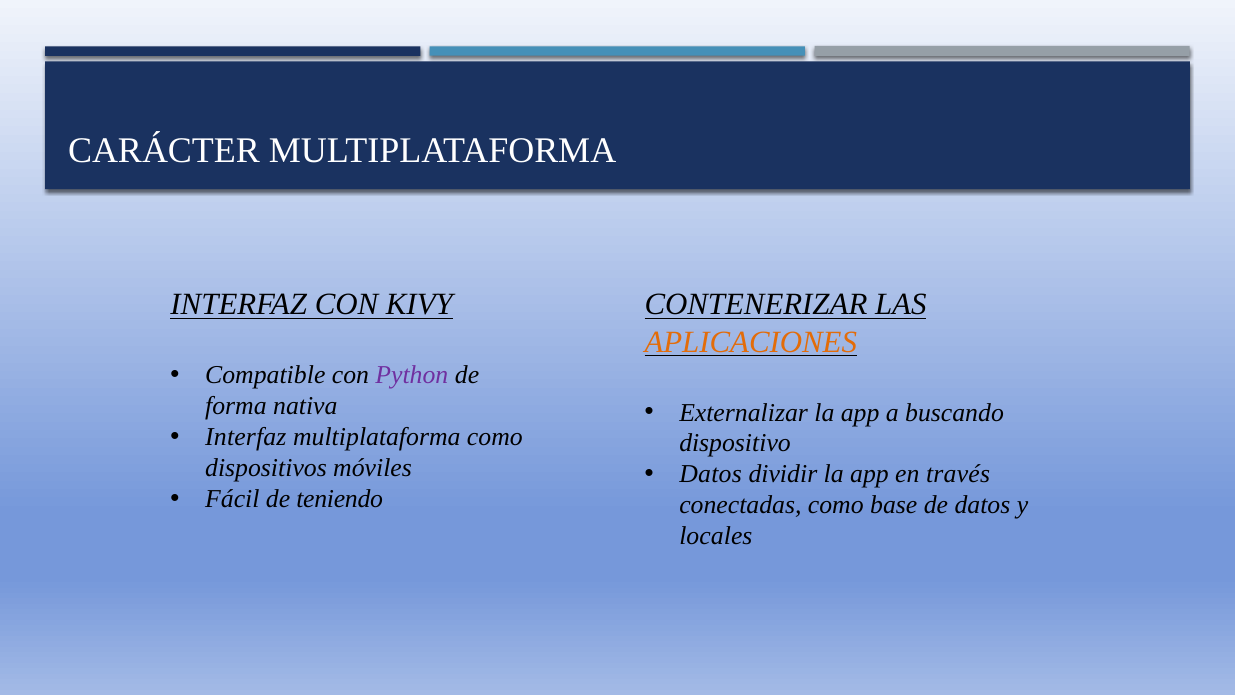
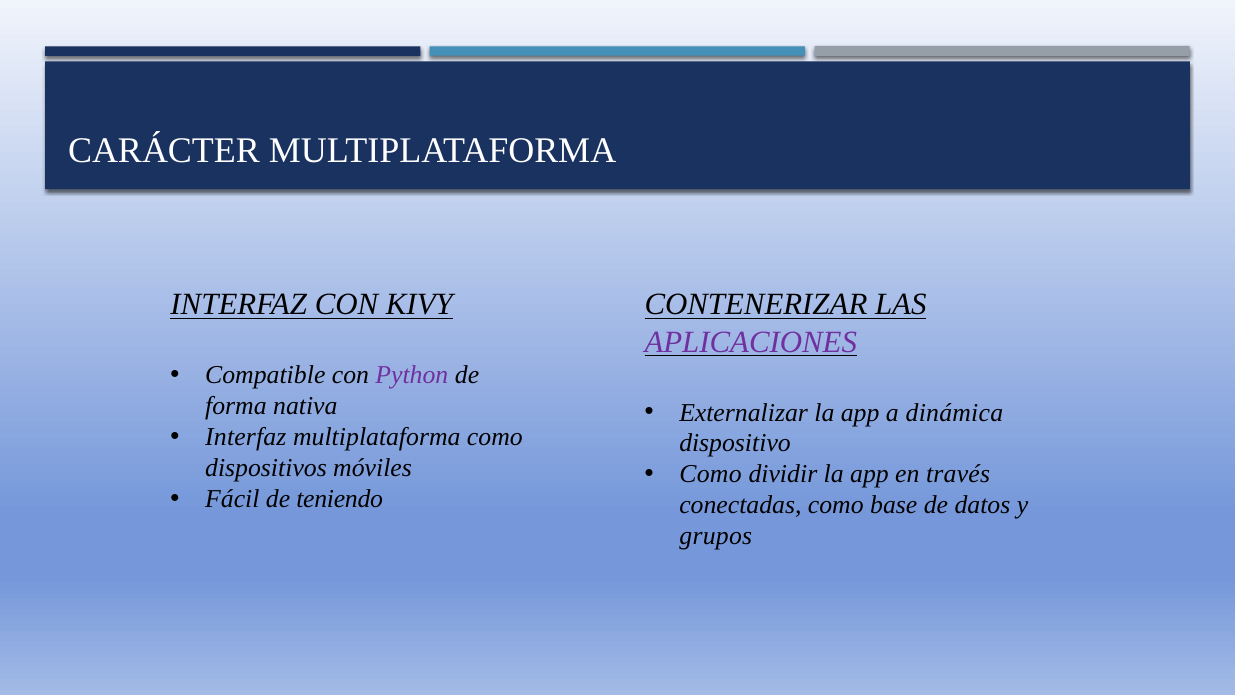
APLICACIONES colour: orange -> purple (751, 342)
buscando: buscando -> dinámica (954, 412)
Datos: Datos -> Como (711, 474)
locales: locales -> grupos (716, 536)
